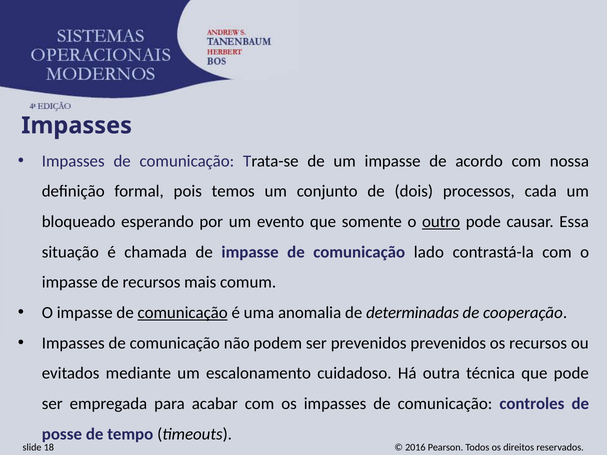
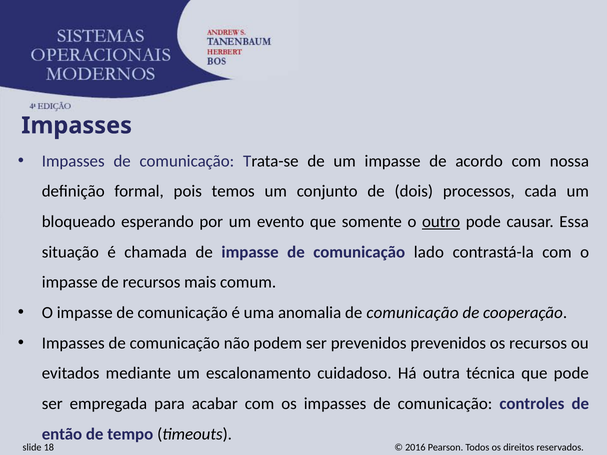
comunicação underline: present -> none (183, 313)
anomalia de determinadas: determinadas -> comunicação (412, 313)
posse: posse -> então (62, 434)
